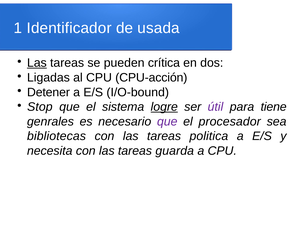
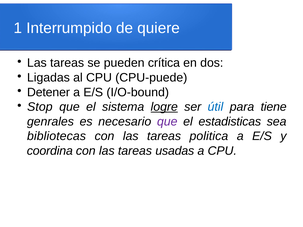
Identificador: Identificador -> Interrumpido (69, 28)
usada: usada -> quiere (159, 28)
Las underline: present -> none (37, 63)
CPU-acción: CPU-acción -> CPU-puede (151, 78)
útil colour: purple -> blue (215, 107)
procesador: procesador -> estadisticas (230, 122)
necesita: necesita -> coordina (50, 151)
guarda: guarda -> usadas (175, 151)
